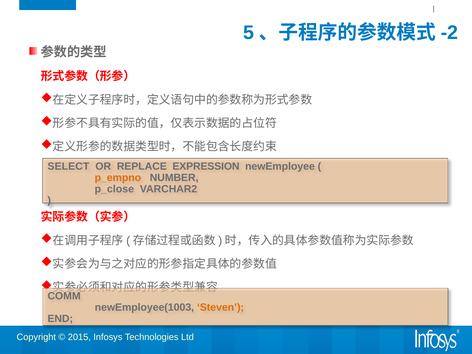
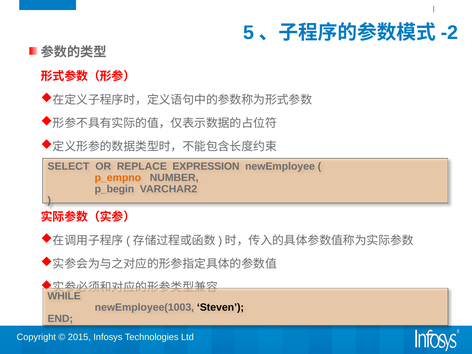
p_close: p_close -> p_begin (114, 189)
COMM: COMM -> WHILE (64, 296)
Steven colour: orange -> black (220, 308)
